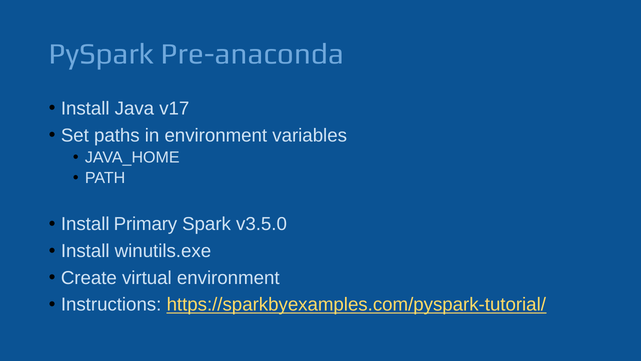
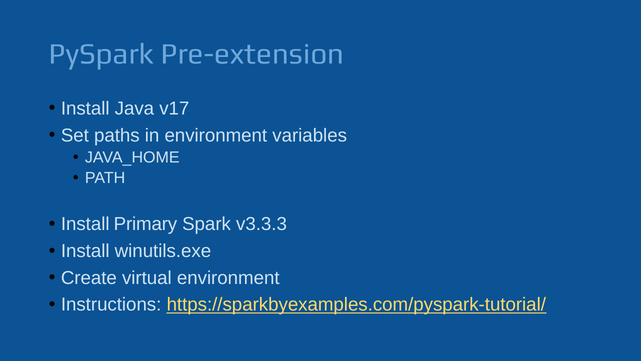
Pre-anaconda: Pre-anaconda -> Pre-extension (252, 54)
v3.5.0: v3.5.0 -> v3.3.3 (261, 224)
